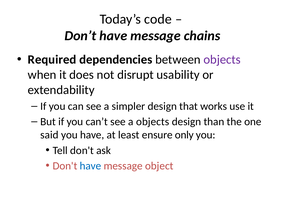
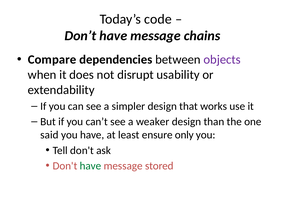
Required: Required -> Compare (52, 60)
a objects: objects -> weaker (153, 122)
have colour: blue -> green (90, 166)
object: object -> stored (159, 166)
